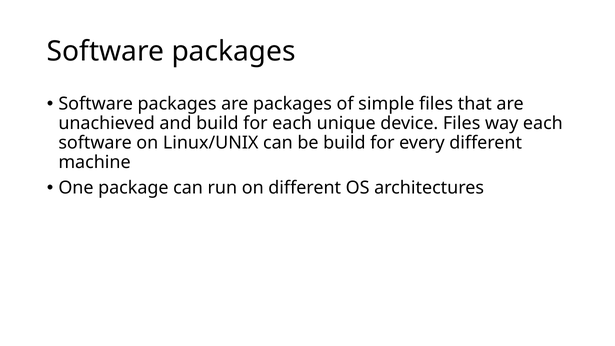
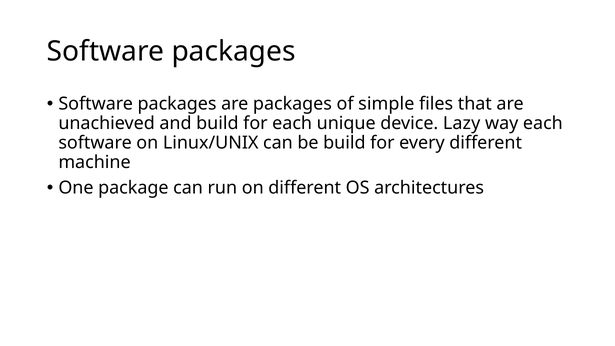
device Files: Files -> Lazy (462, 123)
